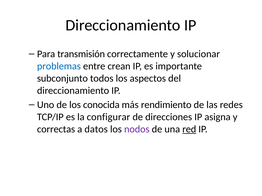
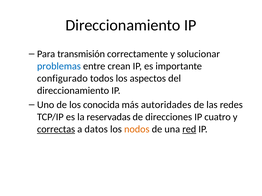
subconjunto: subconjunto -> configurado (62, 78)
rendimiento: rendimiento -> autoridades (166, 105)
configurar: configurar -> reservadas (109, 117)
asigna: asigna -> cuatro (218, 117)
correctas underline: none -> present (56, 129)
nodos colour: purple -> orange (137, 129)
